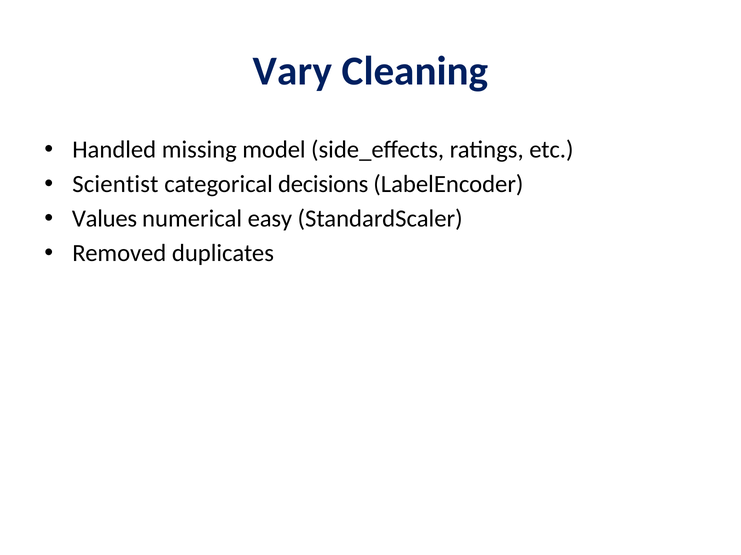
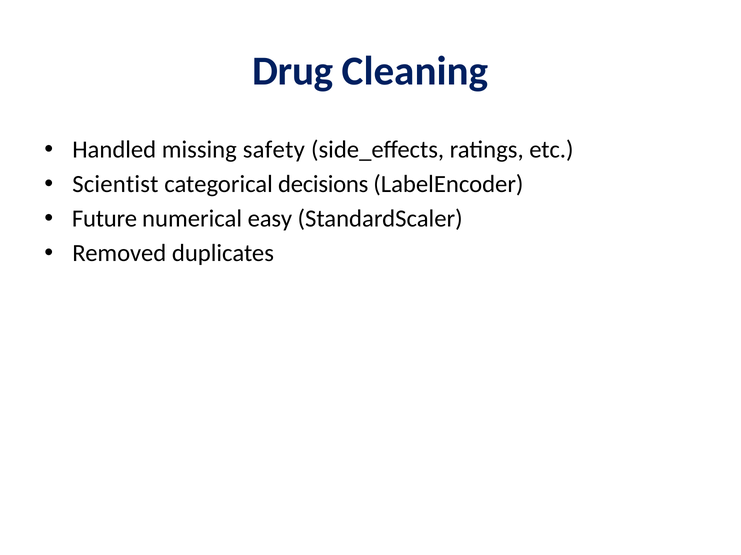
Vary: Vary -> Drug (293, 71)
model: model -> safety (274, 150)
Values: Values -> Future (105, 219)
